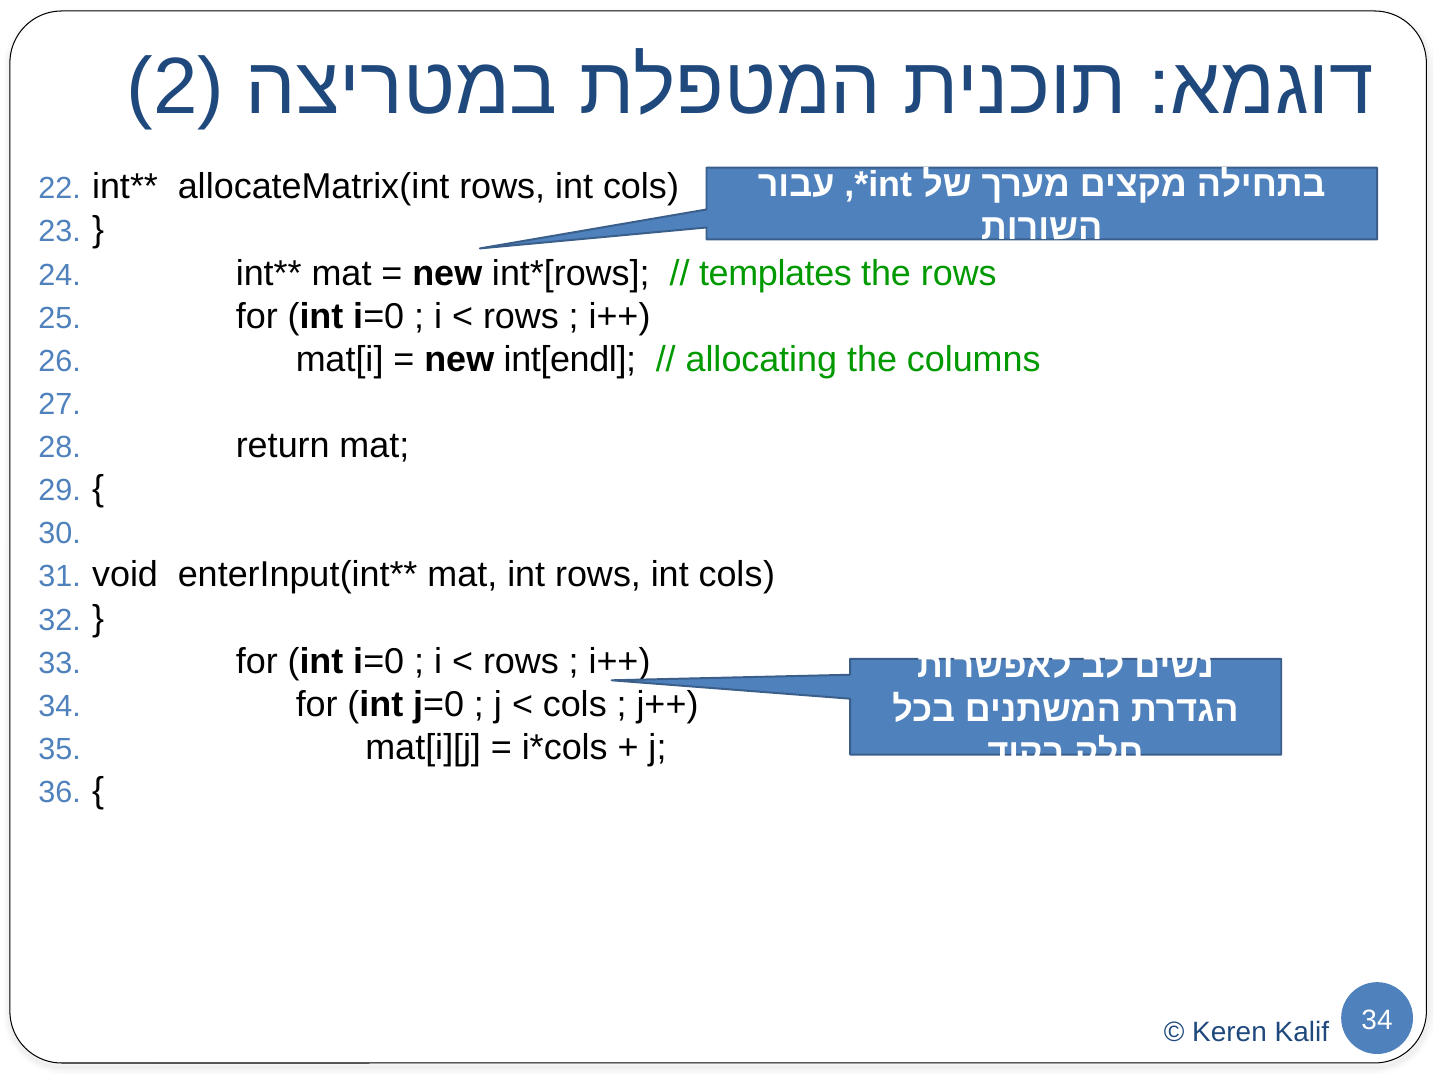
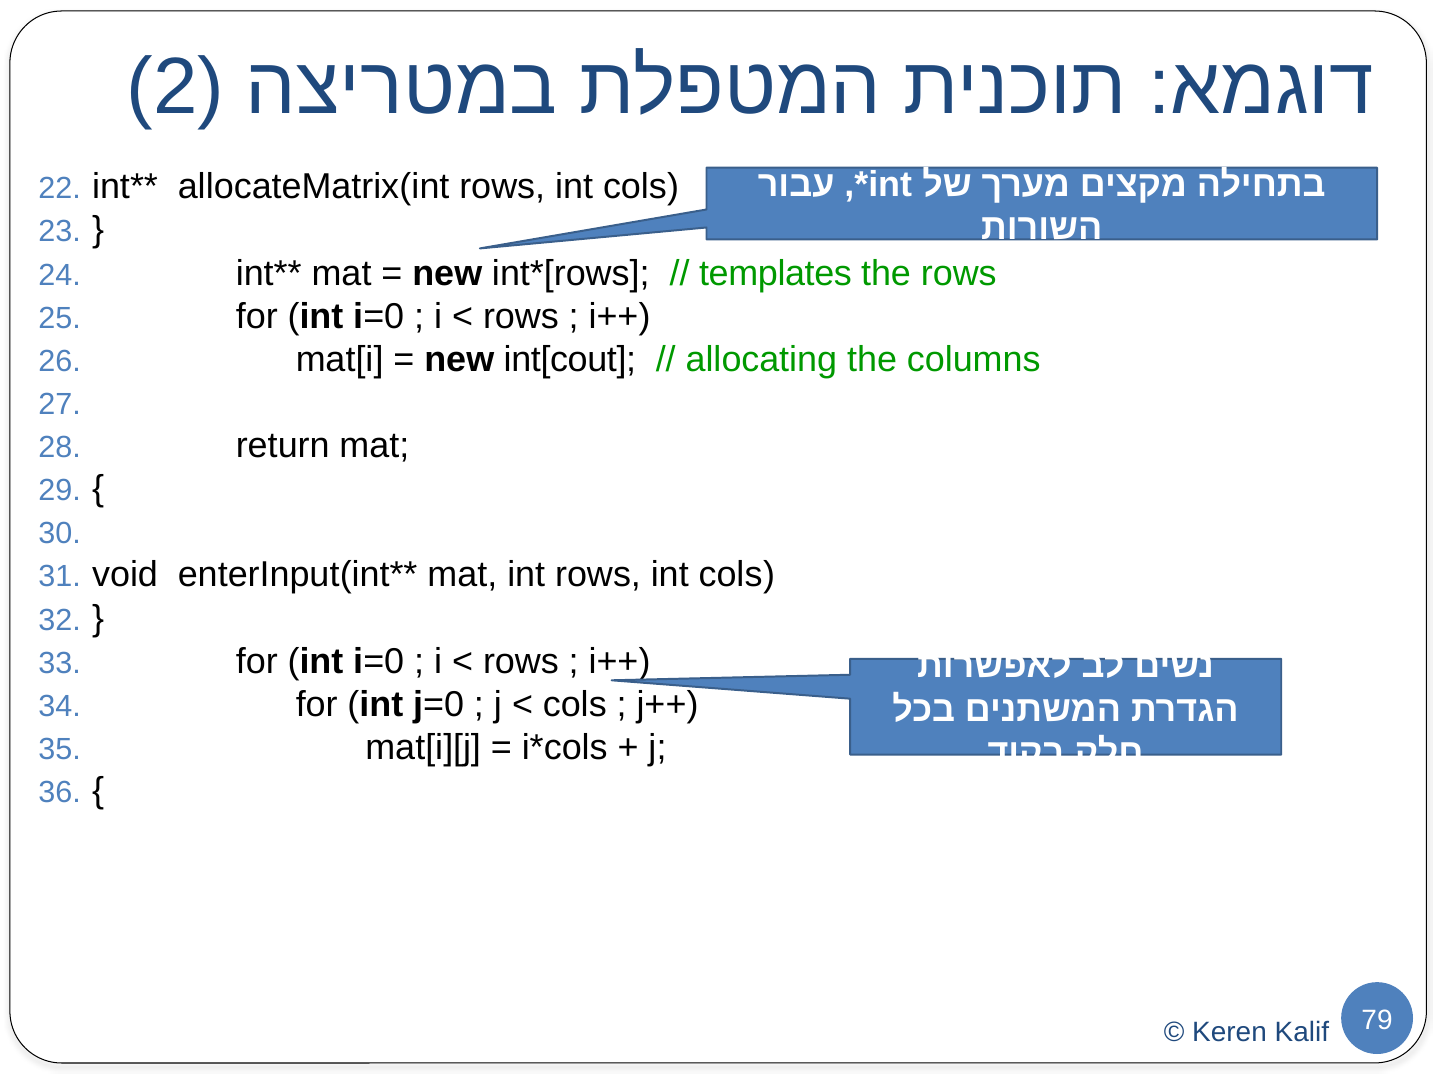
int[endl: int[endl -> int[cout (570, 359)
Kalif 34: 34 -> 79 (1377, 1020)
